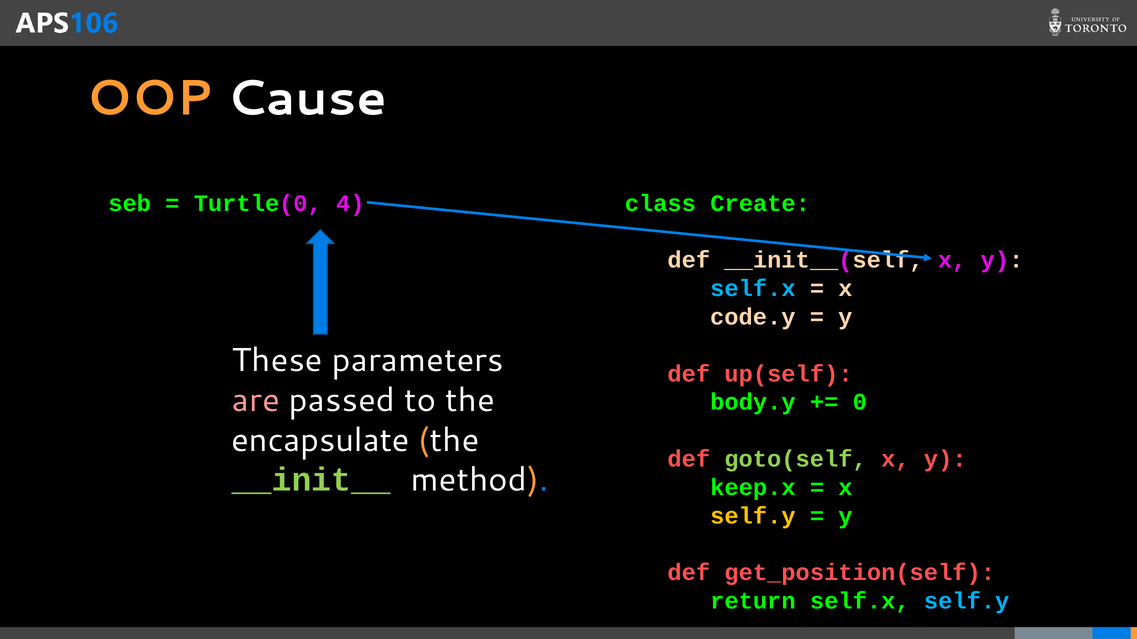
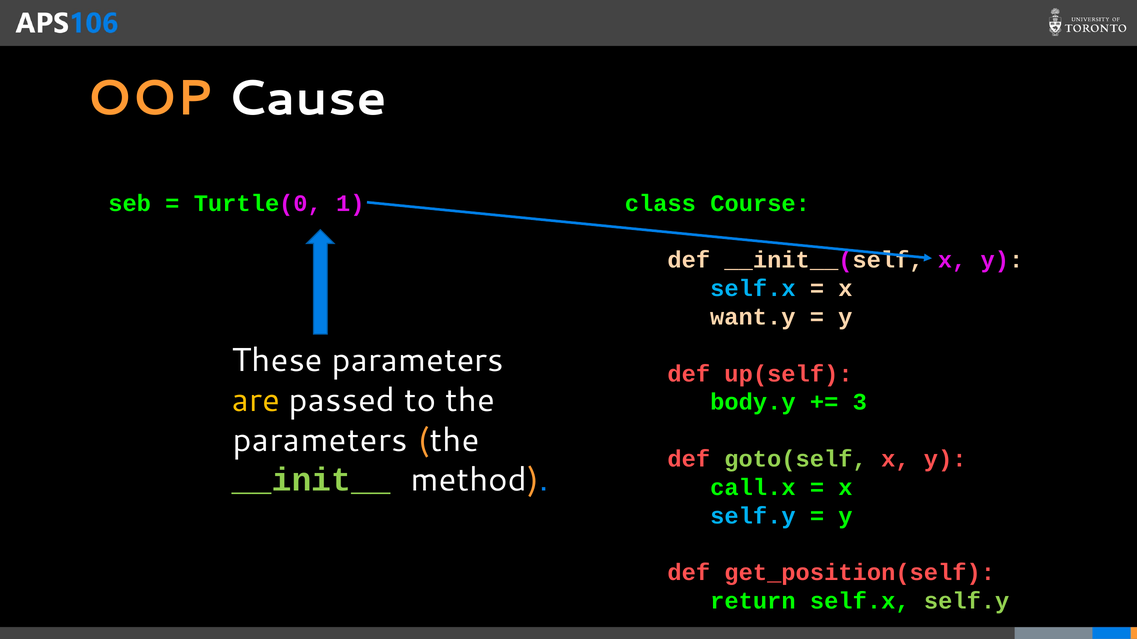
4: 4 -> 1 (350, 203)
Create: Create -> Course (760, 203)
code.y: code.y -> want.y (753, 317)
are colour: pink -> yellow (256, 401)
0: 0 -> 3 (860, 403)
encapsulate: encapsulate -> parameters (320, 441)
keep.x: keep.x -> call.x (753, 488)
self.y colour: yellow -> light blue (753, 516)
self.y colour: light blue -> light green (967, 602)
